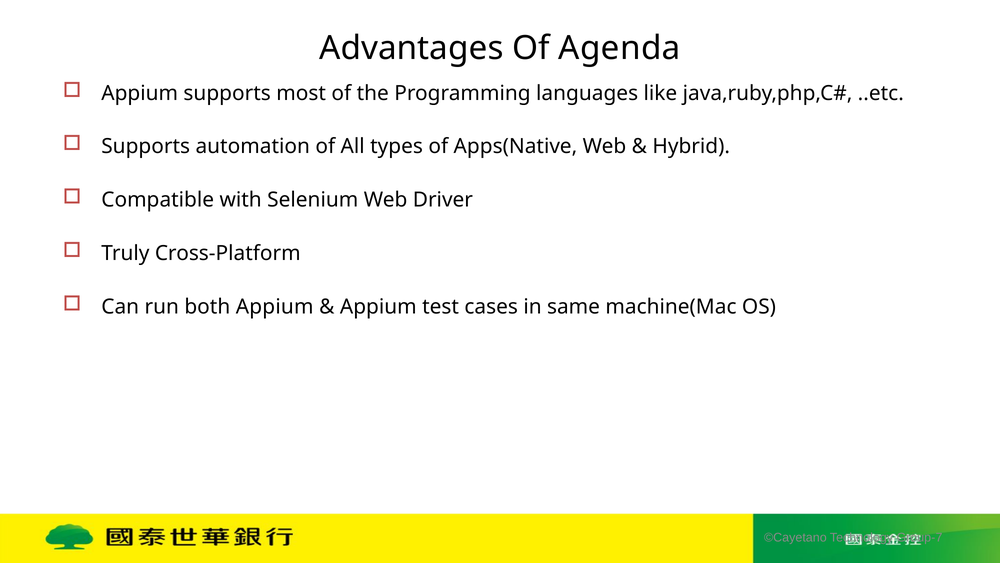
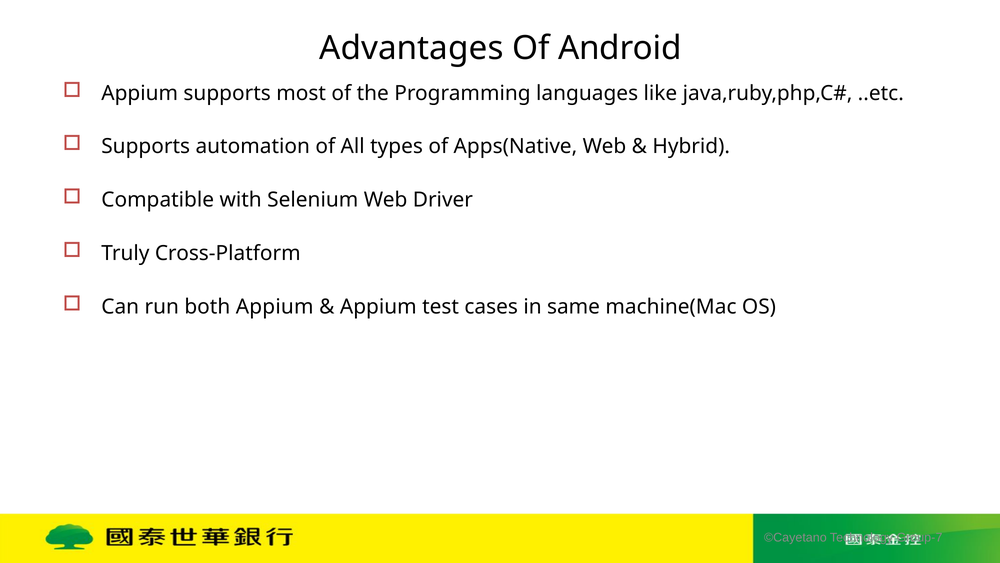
Agenda: Agenda -> Android (620, 48)
